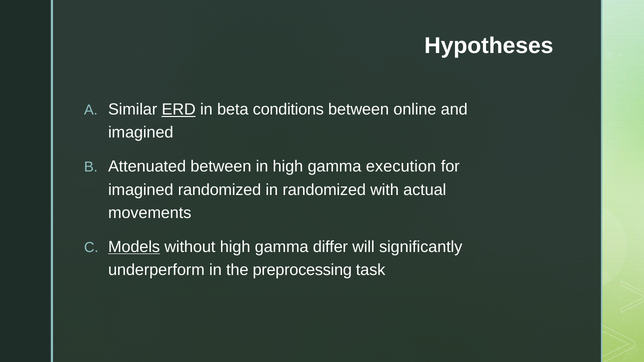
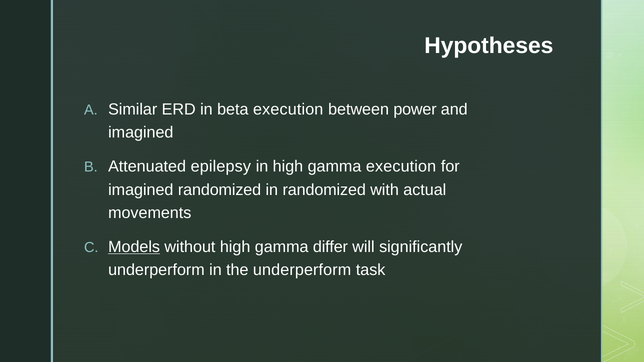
ERD underline: present -> none (179, 110)
beta conditions: conditions -> execution (288, 110)
online: online -> power (415, 110)
Attenuated between: between -> epilepsy (221, 167)
the preprocessing: preprocessing -> underperform (302, 270)
